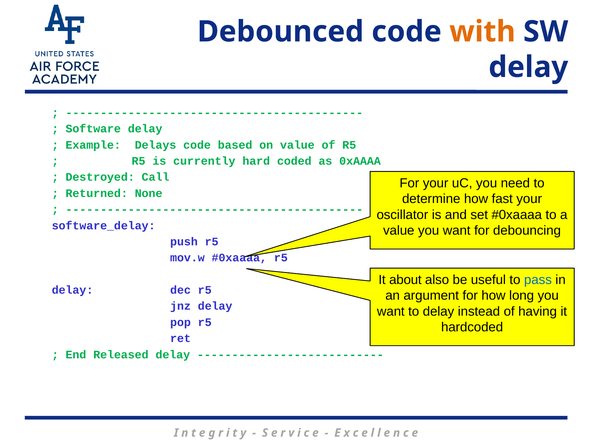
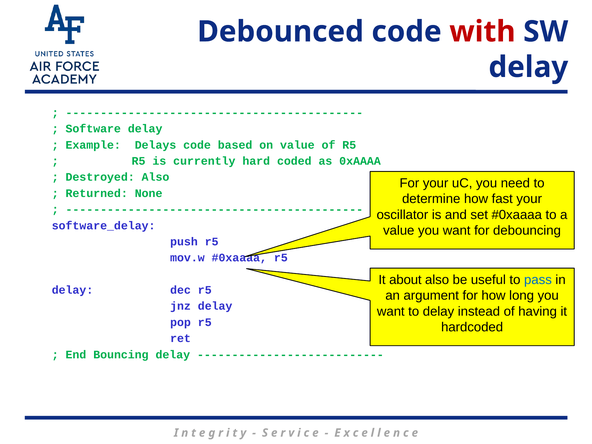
with colour: orange -> red (482, 32)
Destroyed Call: Call -> Also (156, 177)
Released: Released -> Bouncing (121, 355)
